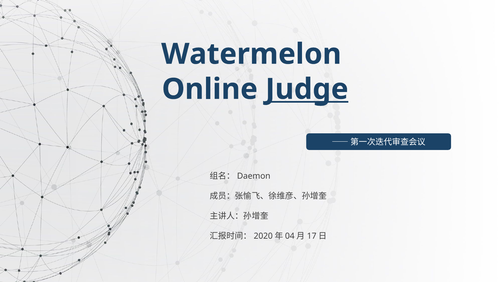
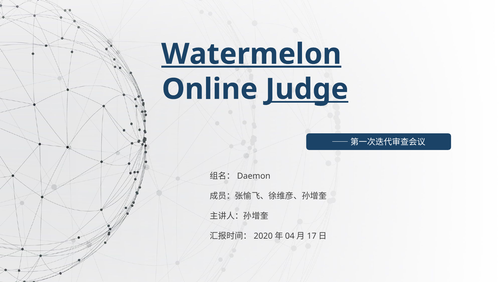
Watermelon underline: none -> present (251, 54)
